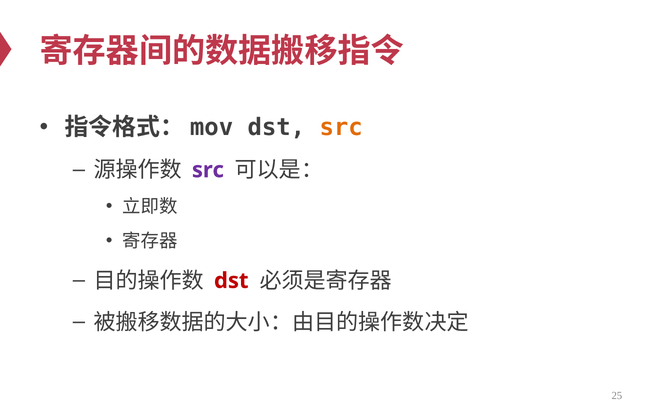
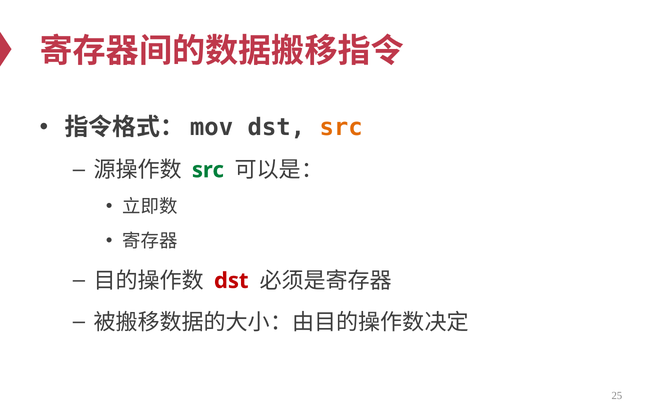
src colour: purple -> green (208, 170)
